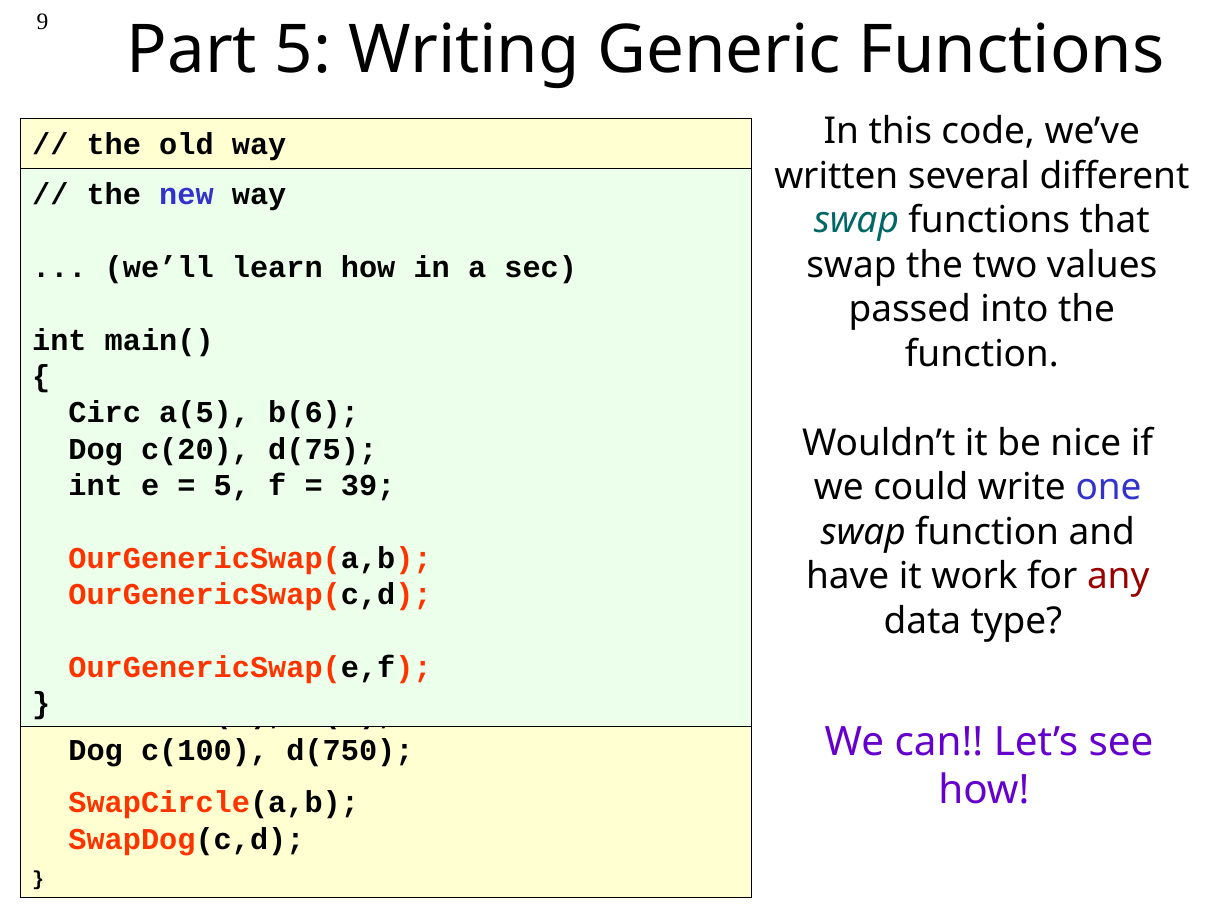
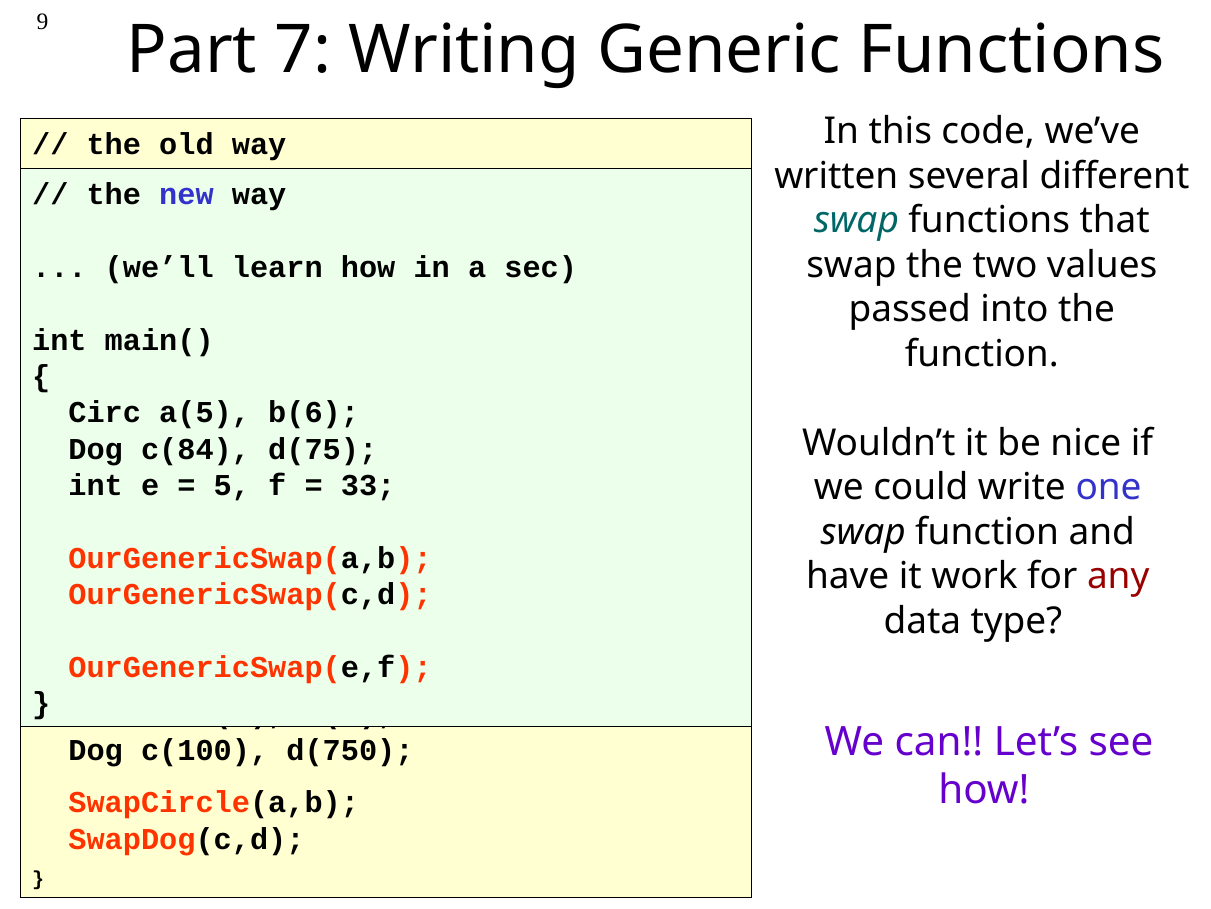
Part 5: 5 -> 7 (303, 50)
c(20: c(20 -> c(84 (196, 449)
39: 39 -> 33 (368, 485)
